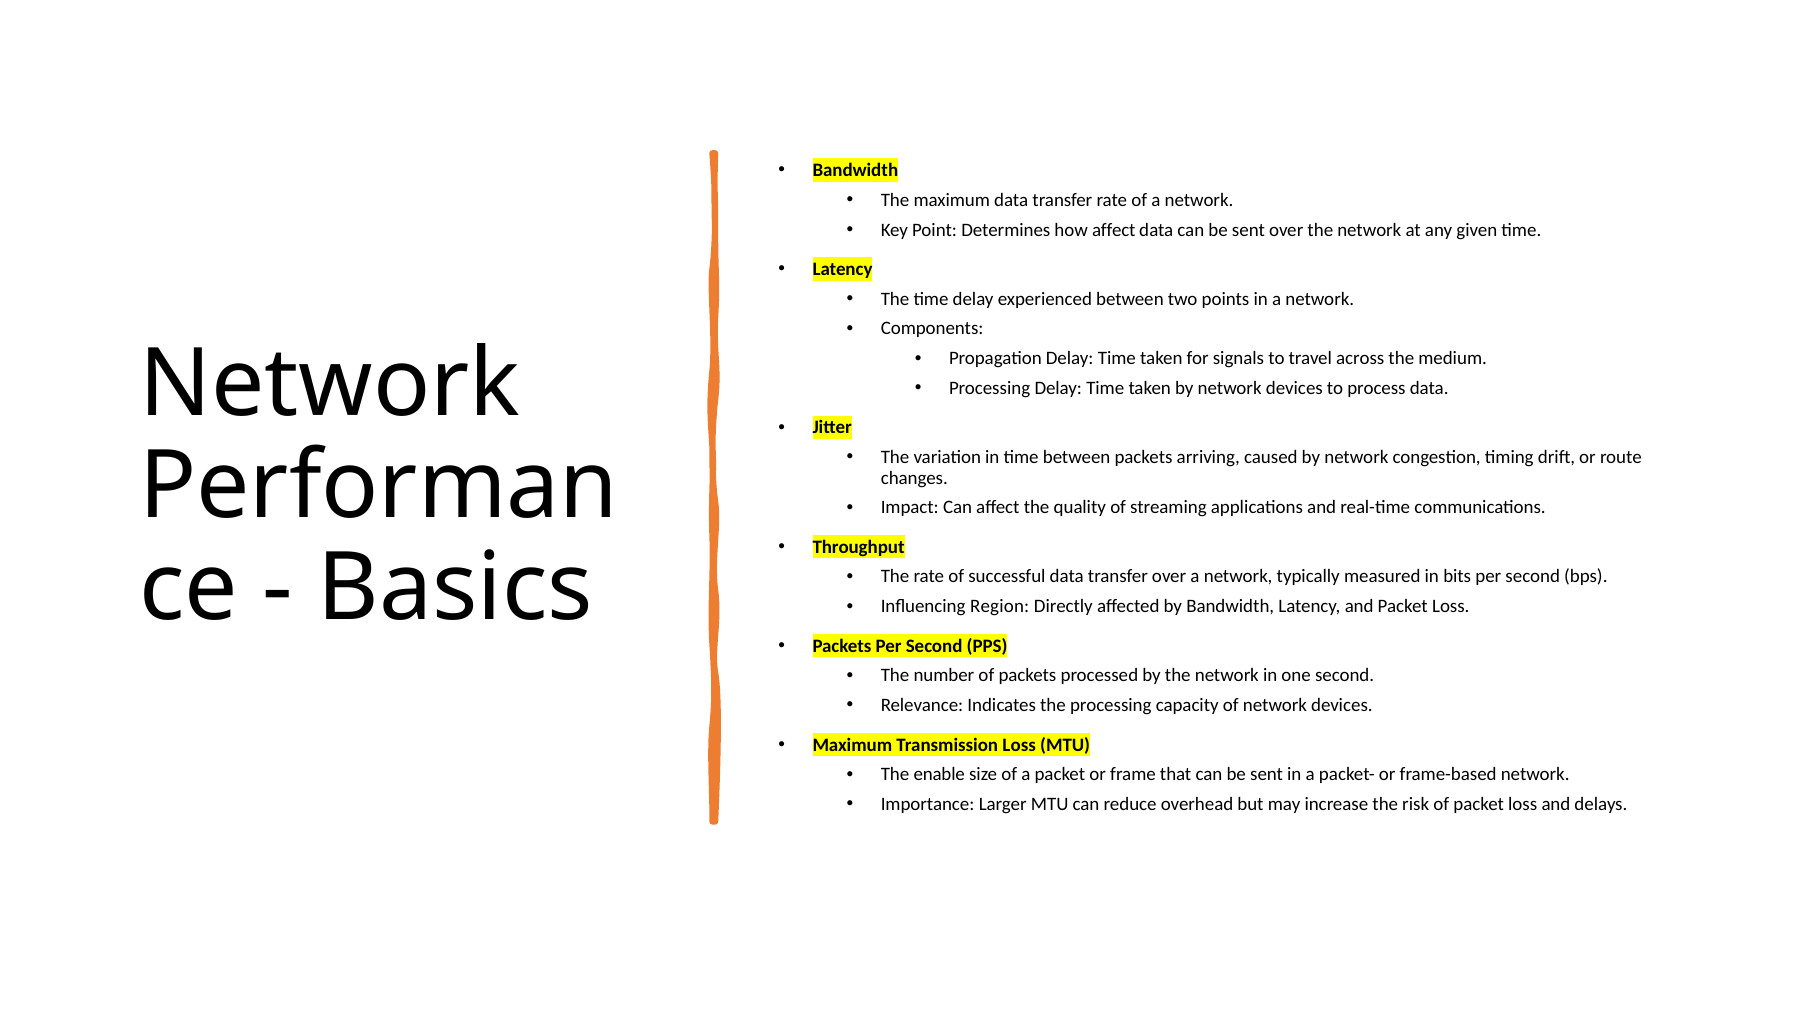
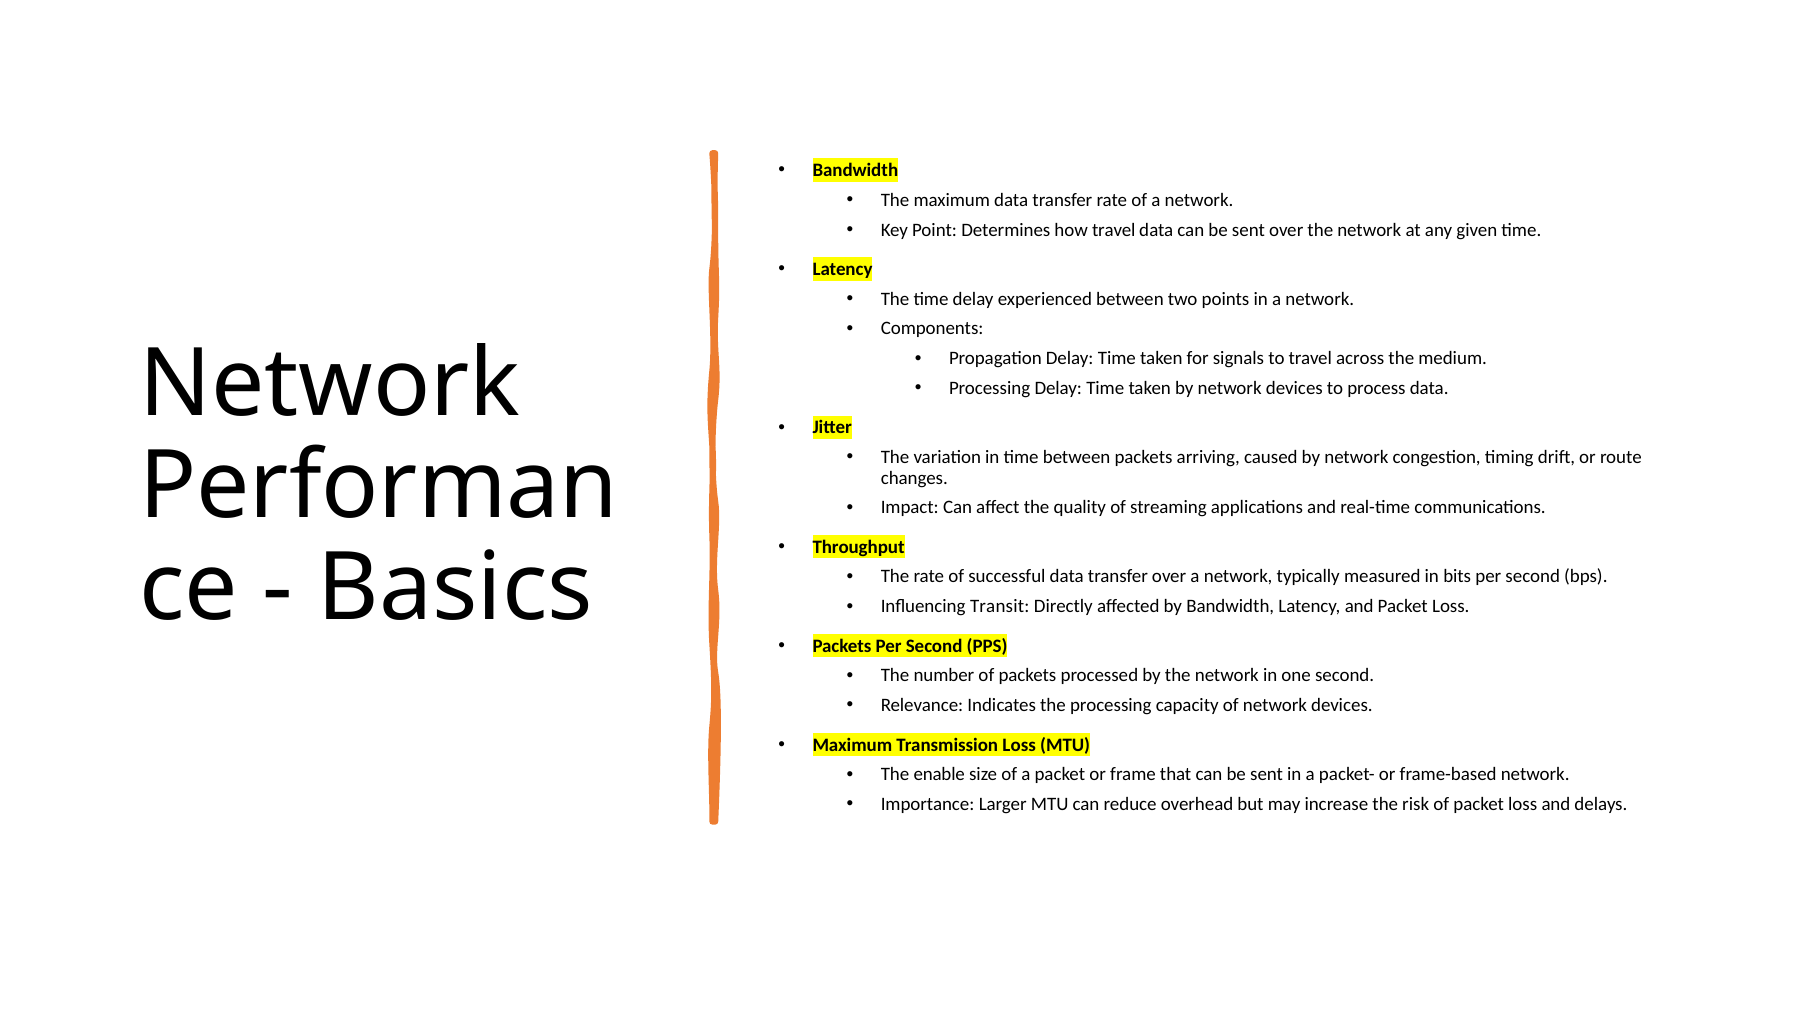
how affect: affect -> travel (1114, 230)
Region: Region -> Transit (1000, 607)
